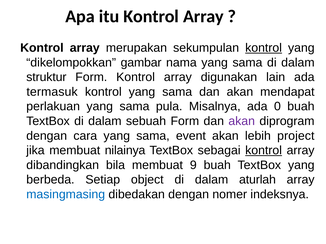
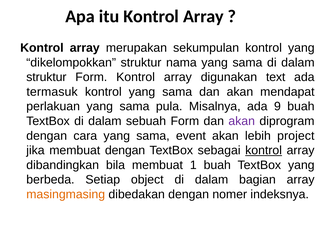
kontrol underline: present -> none (264, 48)
dikelompokkan gambar: gambar -> struktur (141, 63)
lain: lain -> text (276, 77)
0: 0 -> 9 (277, 107)
membuat nilainya: nilainya -> dengan (125, 151)
9: 9 -> 1 (193, 165)
aturlah: aturlah -> bagian (257, 180)
masingmasing colour: blue -> orange (66, 195)
